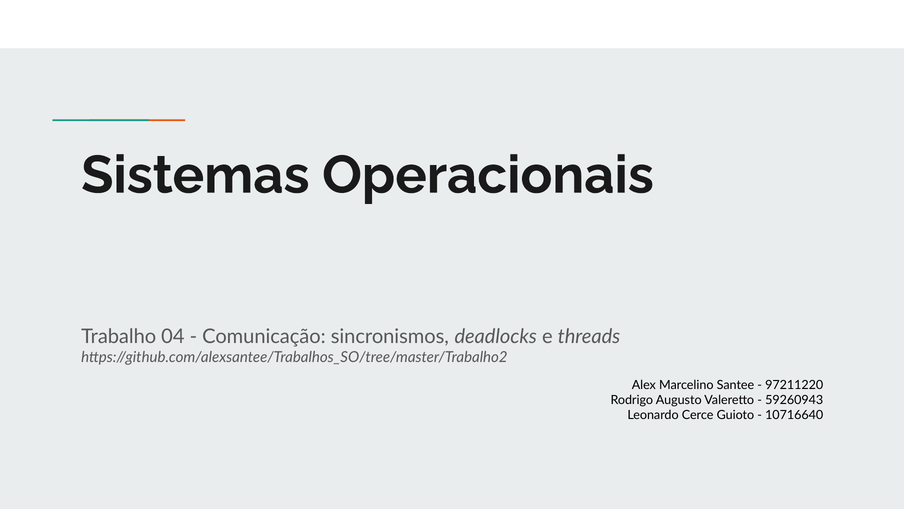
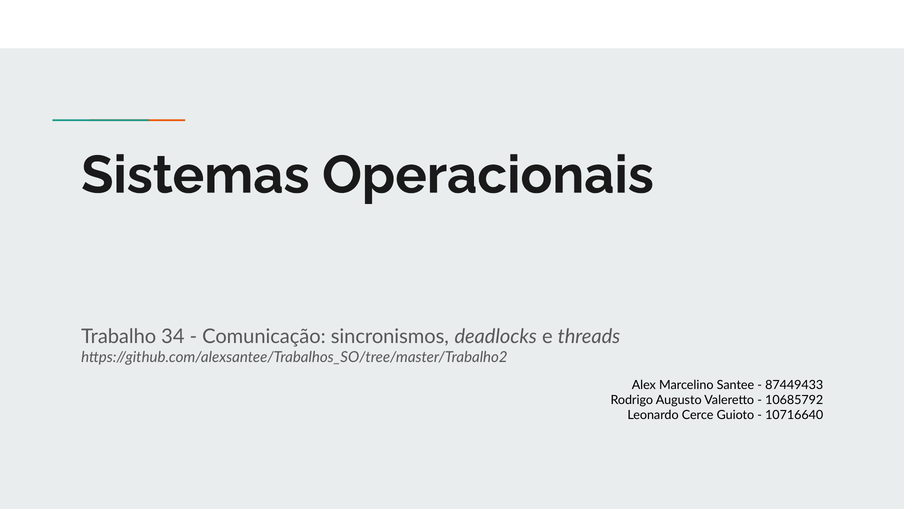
04: 04 -> 34 (173, 336)
97211220: 97211220 -> 87449433 (794, 385)
59260943: 59260943 -> 10685792 (794, 400)
